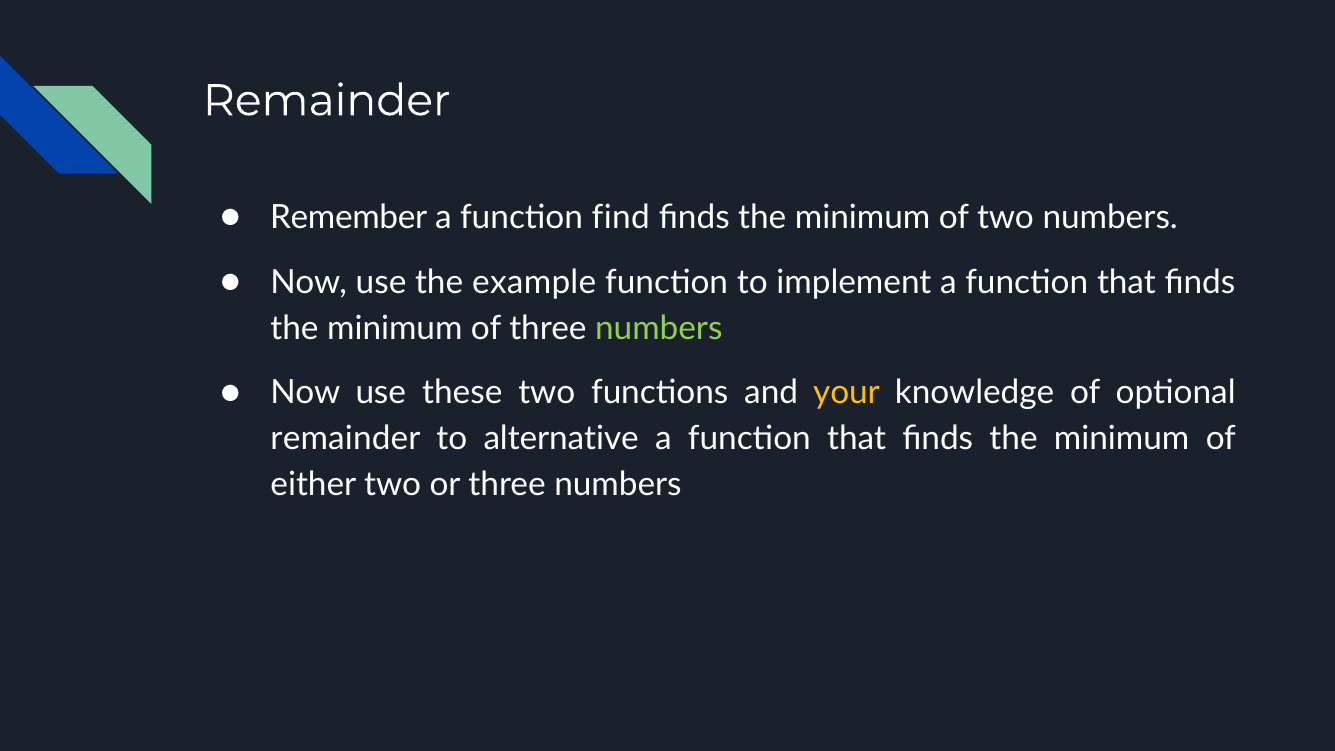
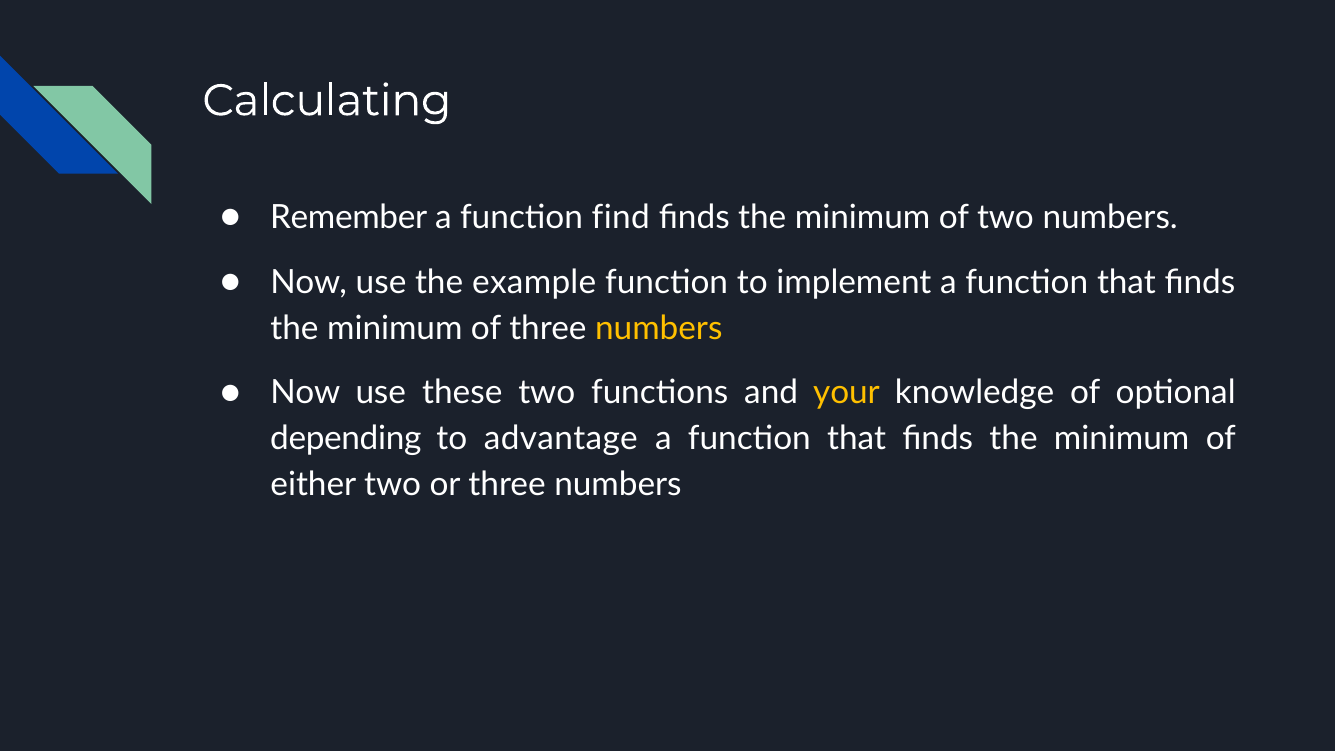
Remainder: Remainder -> Calculating (327, 101)
numbers colour: light green -> yellow (659, 328)
remainder: remainder -> depending (346, 439)
alternative: alternative -> advantage (561, 439)
